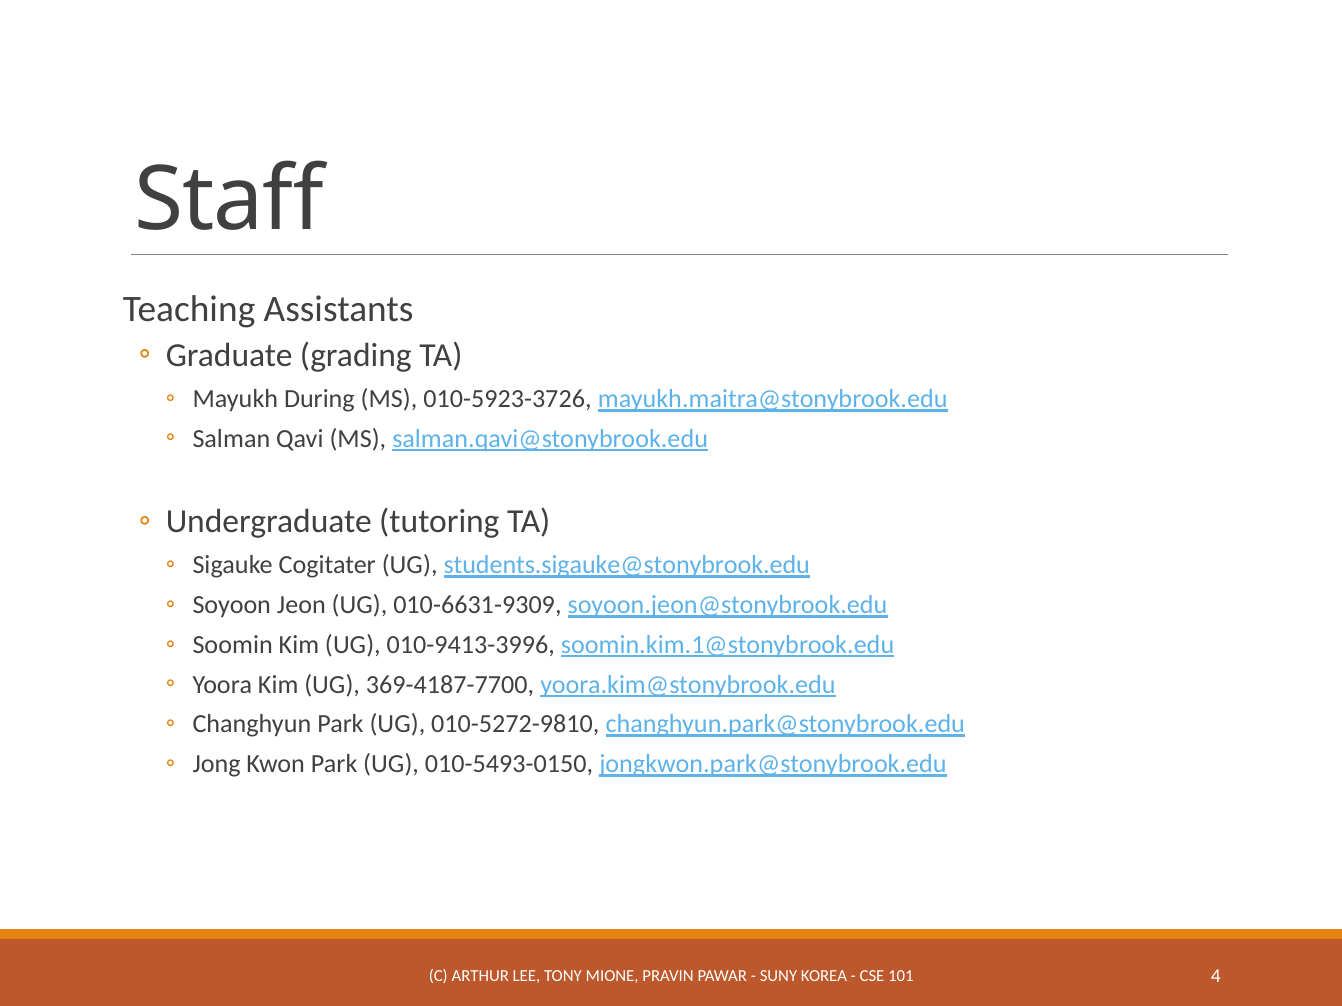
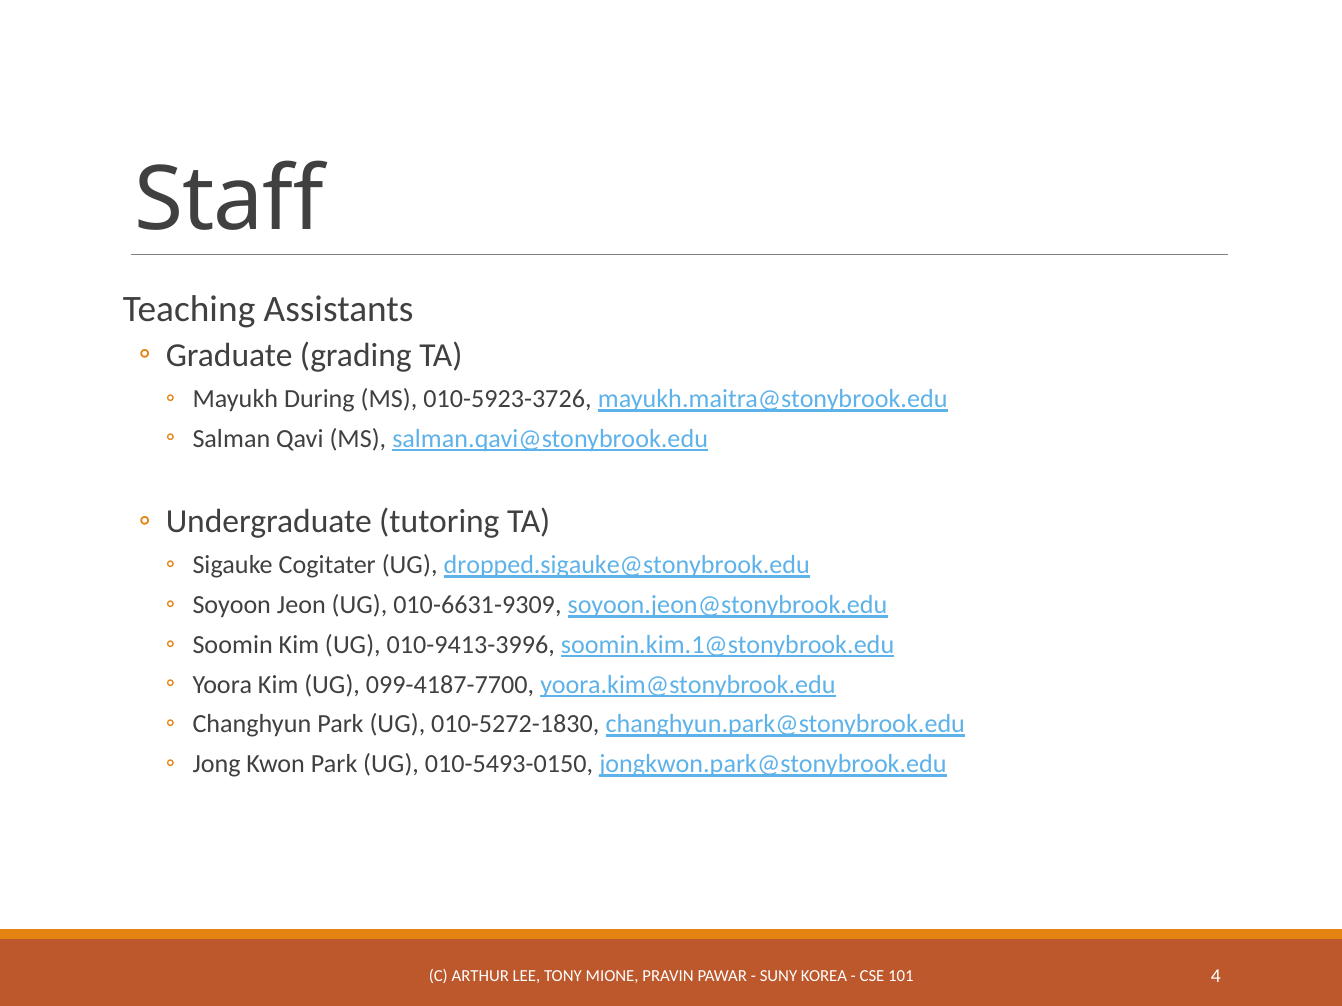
students.sigauke@stonybrook.edu: students.sigauke@stonybrook.edu -> dropped.sigauke@stonybrook.edu (627, 566)
369-4187-7700: 369-4187-7700 -> 099-4187-7700 (450, 685)
010-5272-9810: 010-5272-9810 -> 010-5272-1830 (515, 725)
